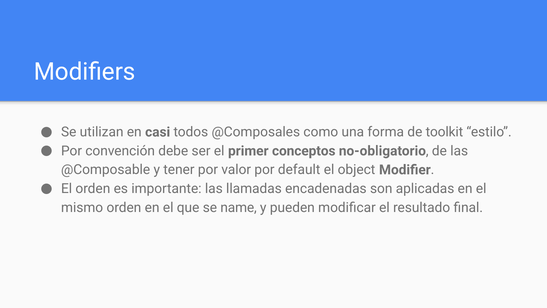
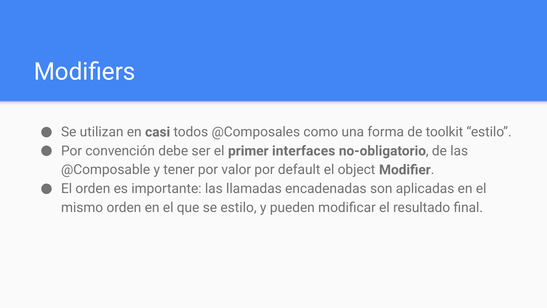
conceptos: conceptos -> interfaces (304, 151)
se name: name -> estilo (238, 207)
